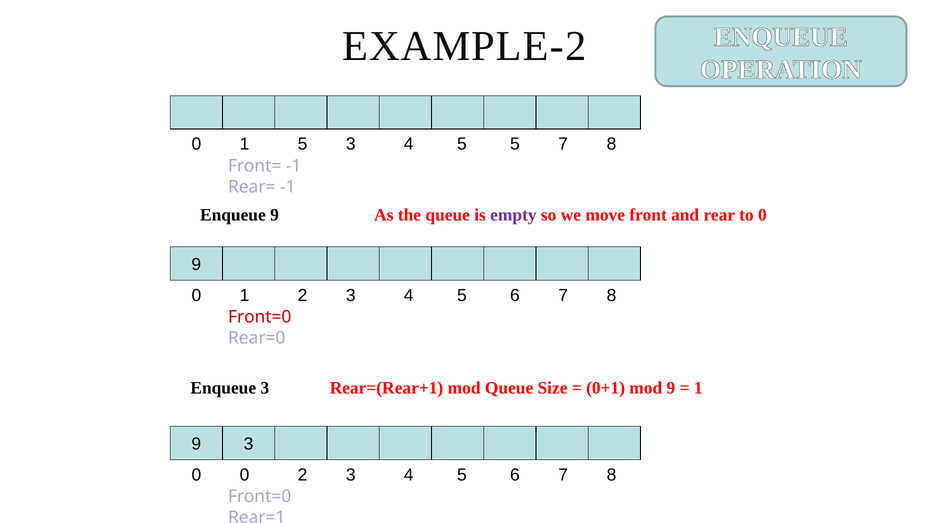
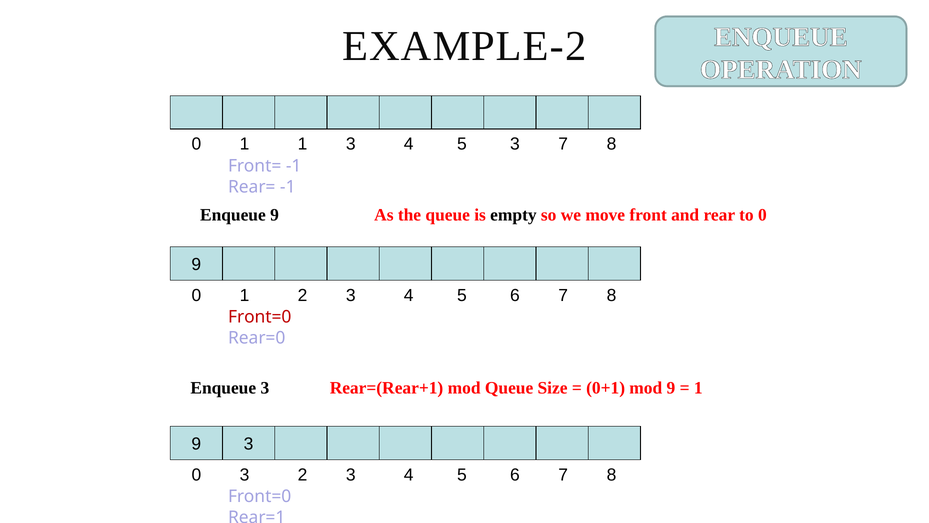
1 5: 5 -> 1 (302, 144)
5 5: 5 -> 3 (515, 144)
empty colour: purple -> black (513, 215)
0 0: 0 -> 3 (245, 474)
